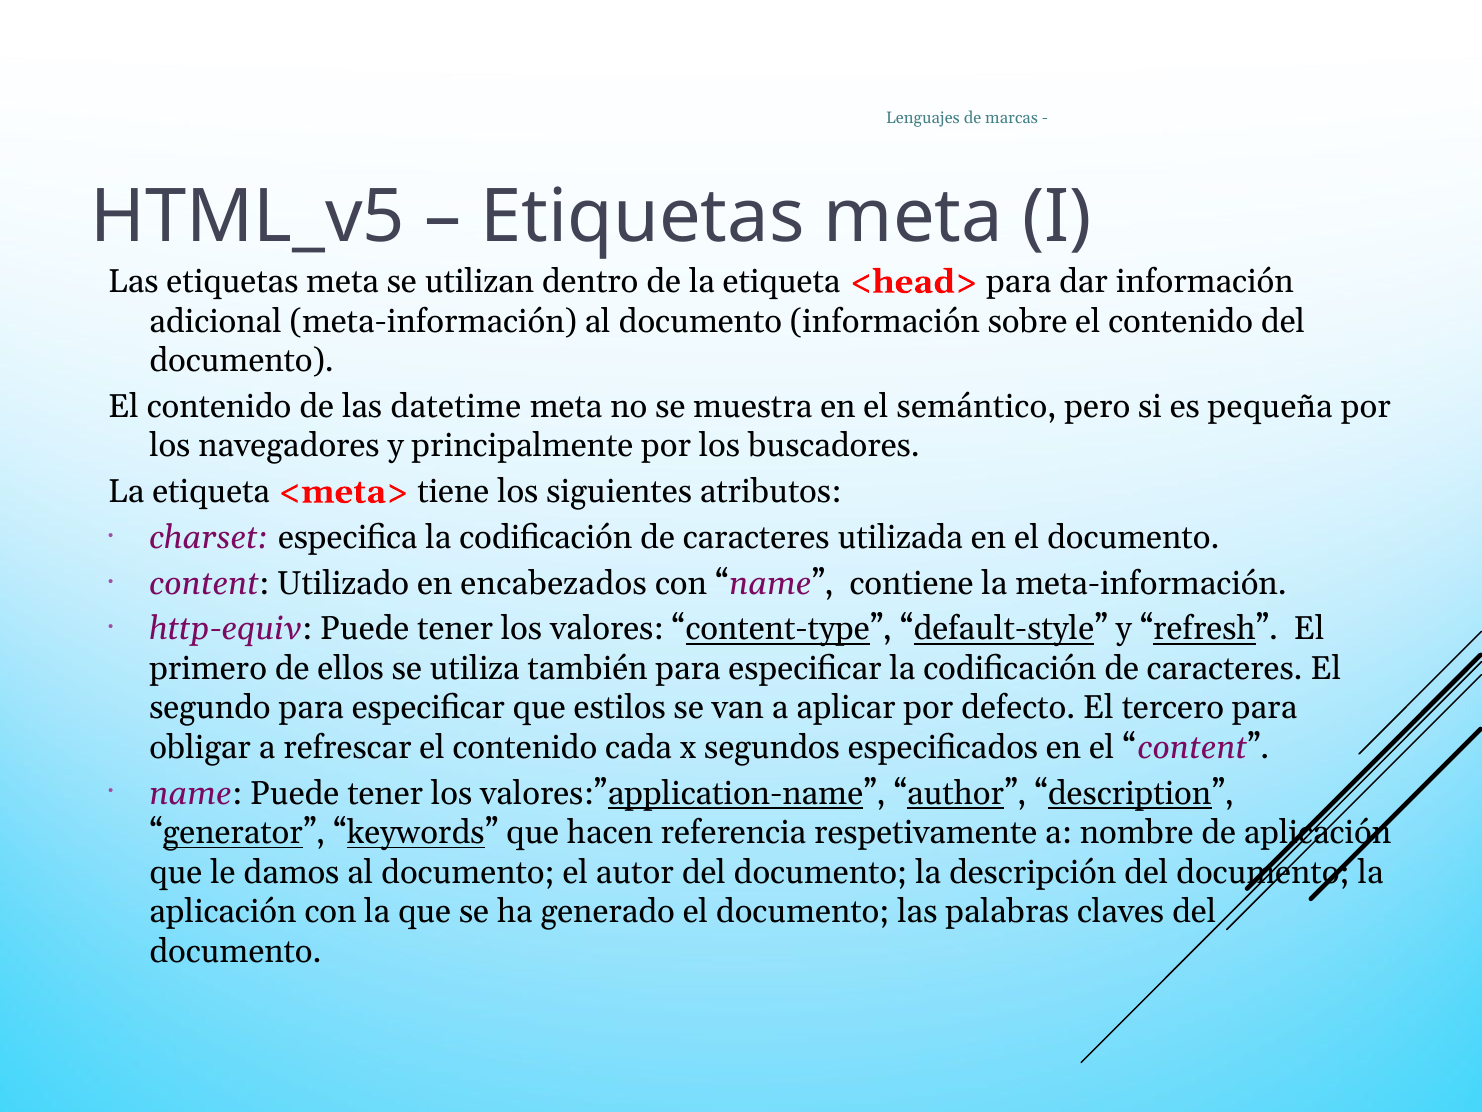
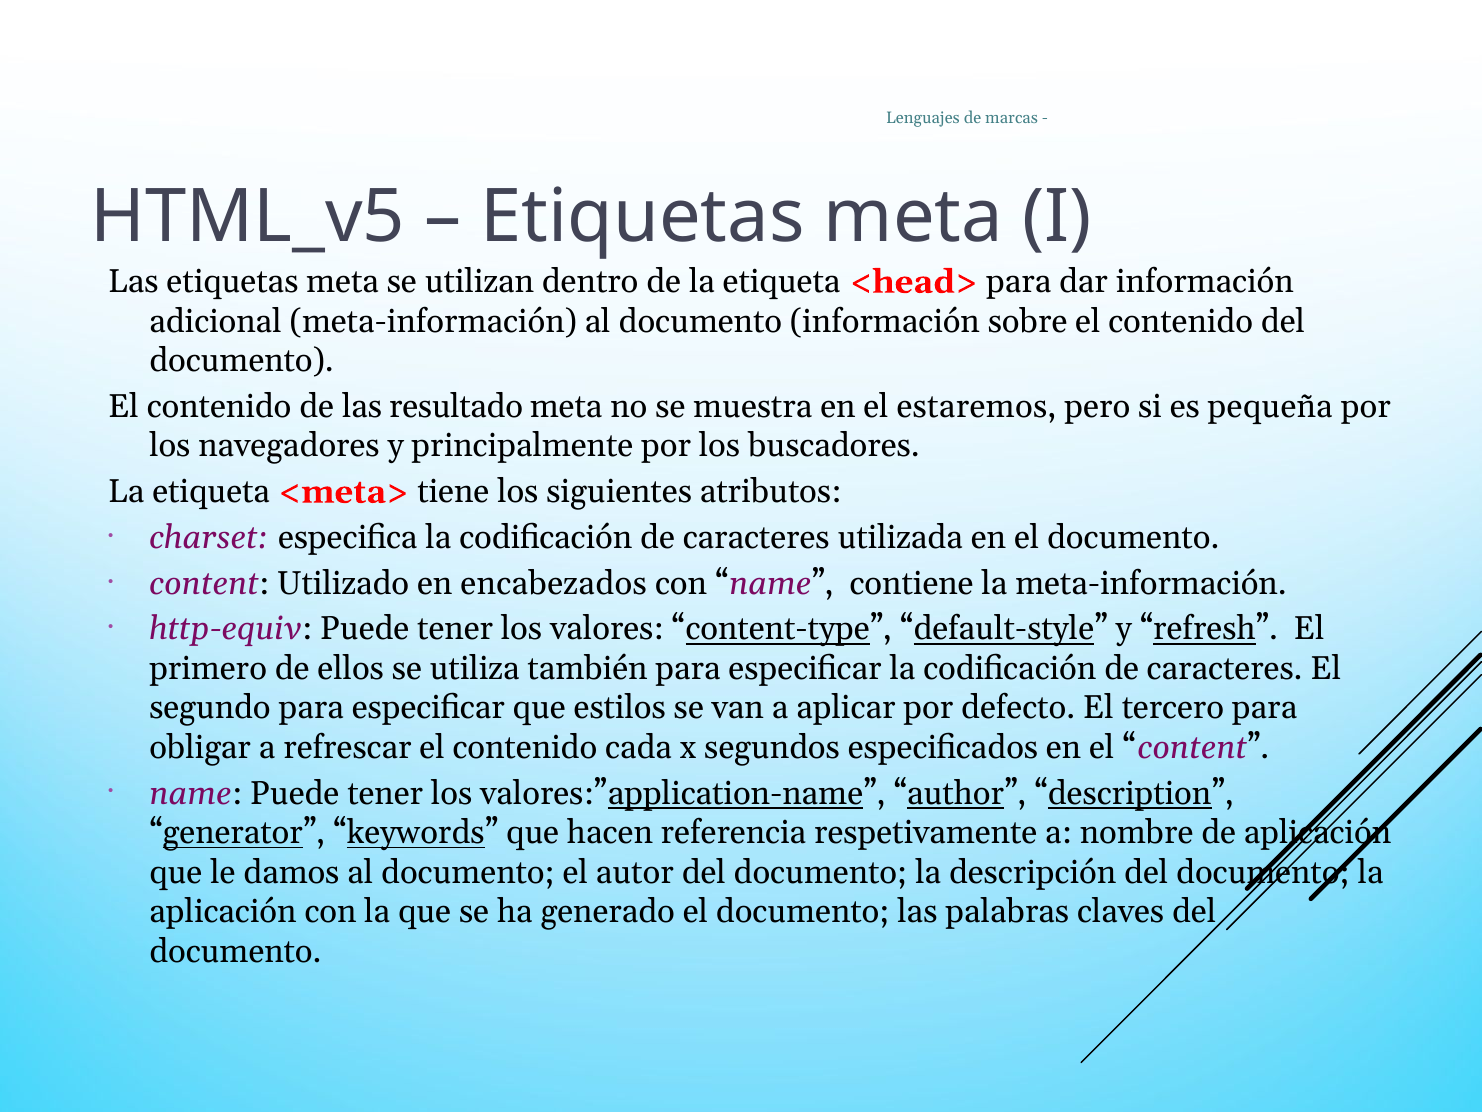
datetime: datetime -> resultado (456, 406)
semántico: semántico -> estaremos (976, 406)
